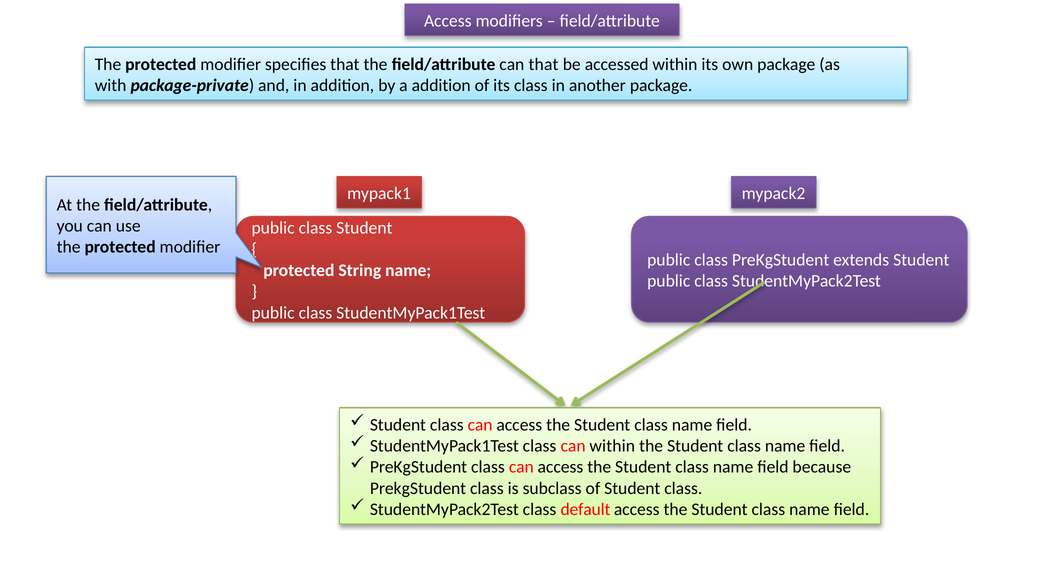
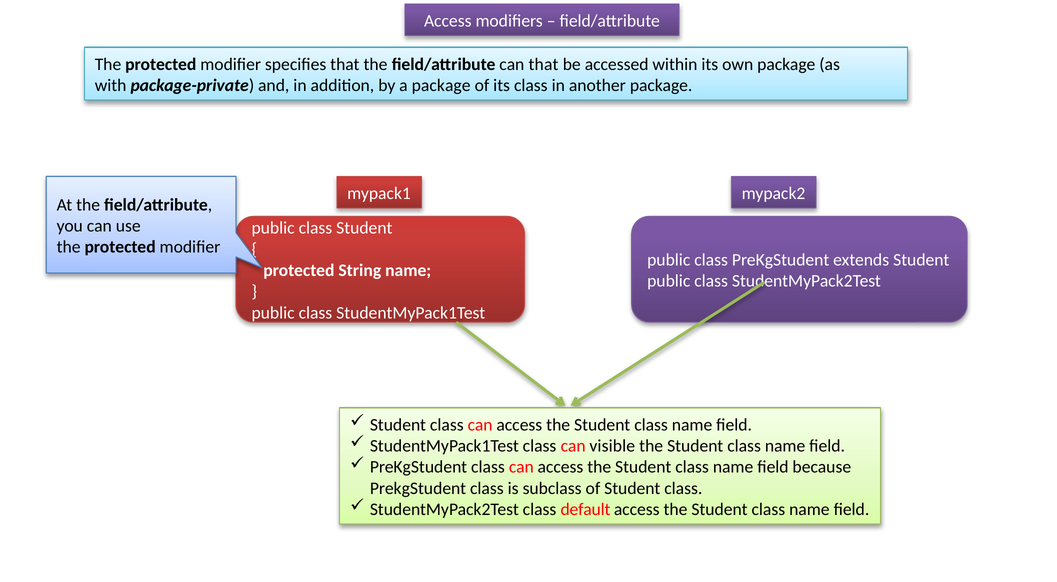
a addition: addition -> package (441, 85)
can within: within -> visible (612, 445)
